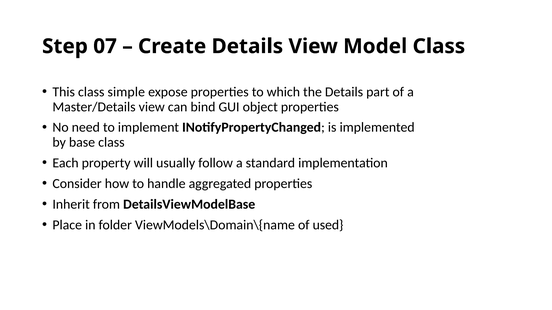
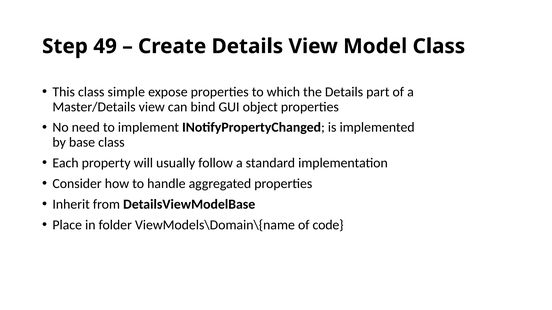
07: 07 -> 49 (105, 46)
used: used -> code (328, 225)
